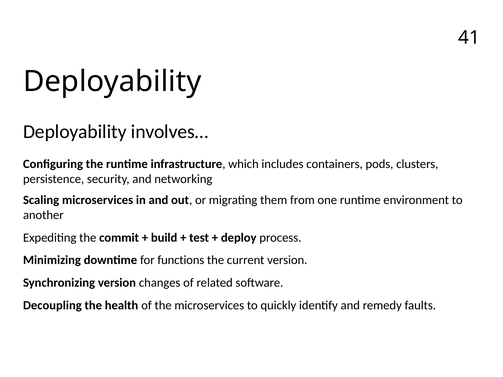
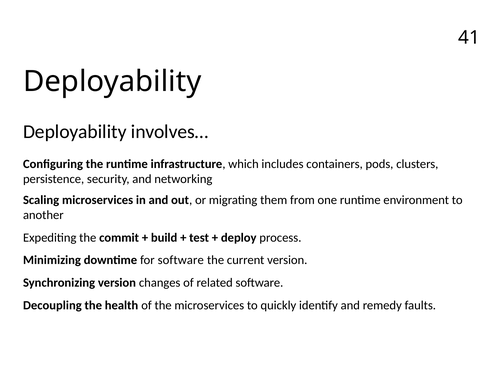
for functions: functions -> software (181, 260)
